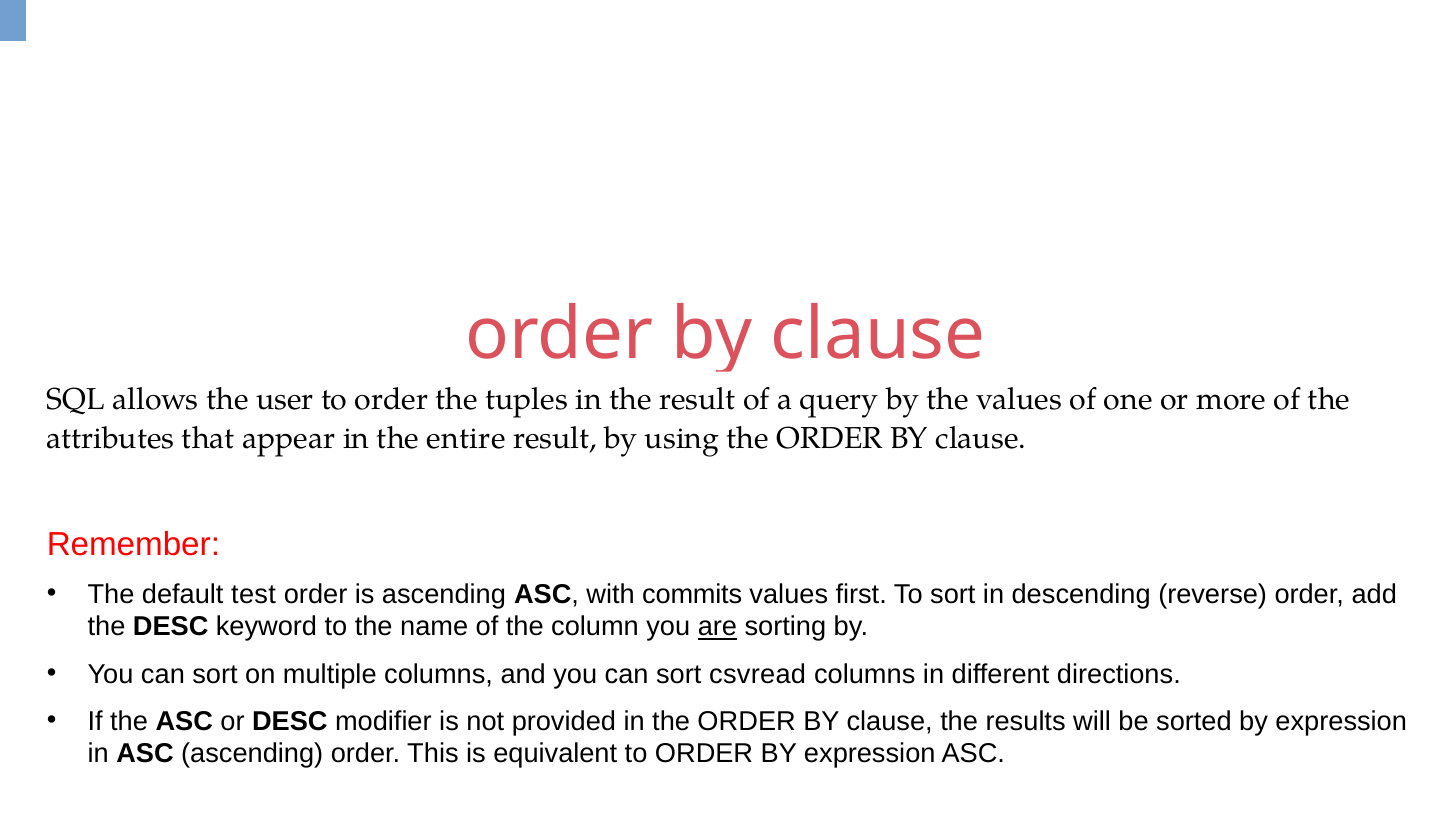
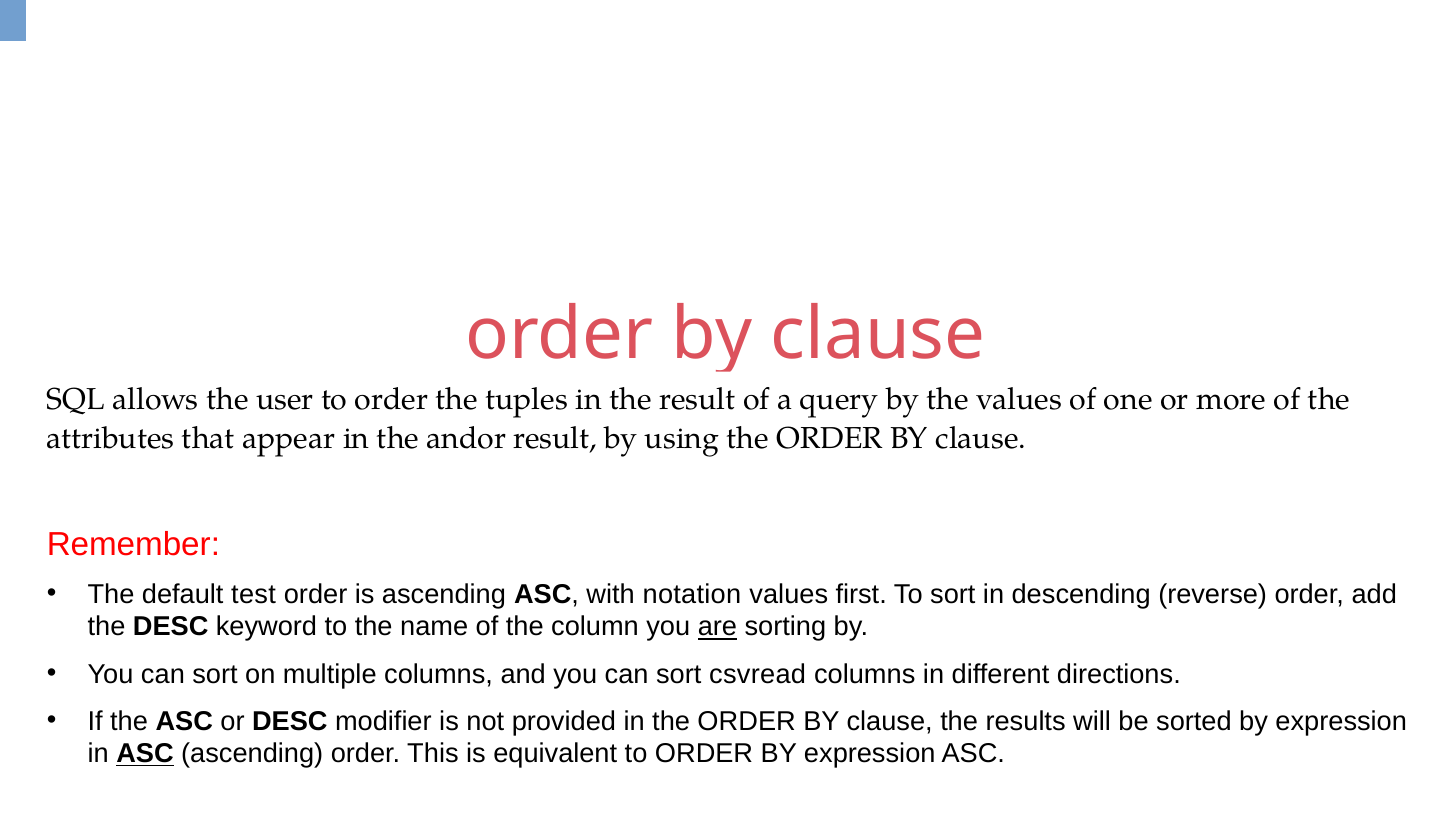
entire: entire -> andor (466, 439)
commits: commits -> notation (692, 594)
ASC underline: none -> present (145, 754)
